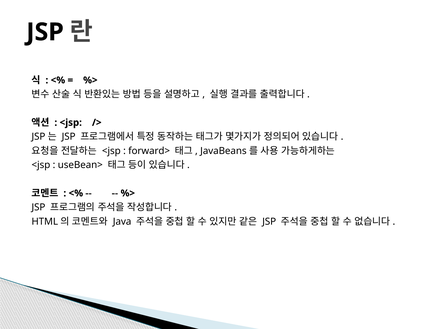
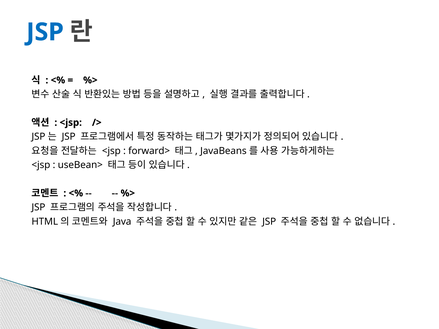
JSP colour: black -> blue (45, 32)
